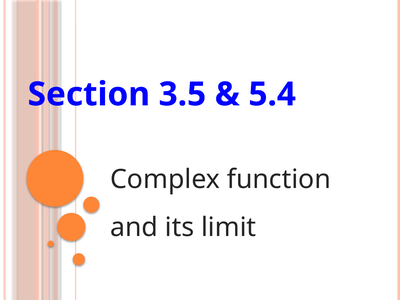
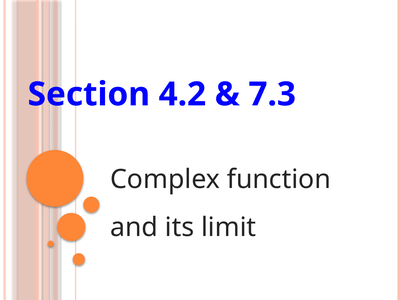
3.5: 3.5 -> 4.2 (182, 94)
5.4: 5.4 -> 7.3 (272, 94)
